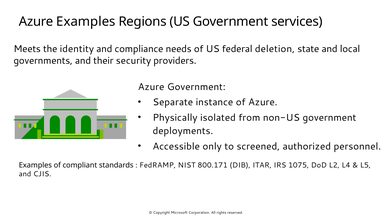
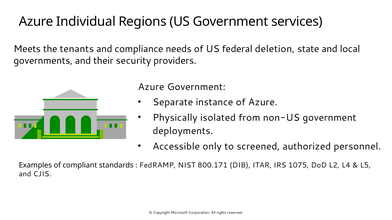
Azure Examples: Examples -> Individual (86, 22)
identity: identity -> tenants (77, 49)
